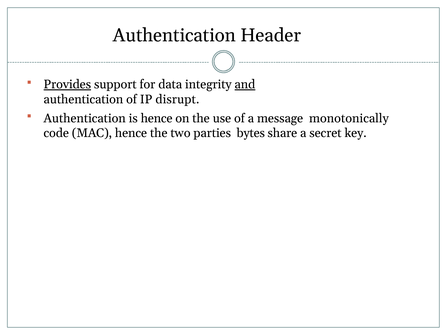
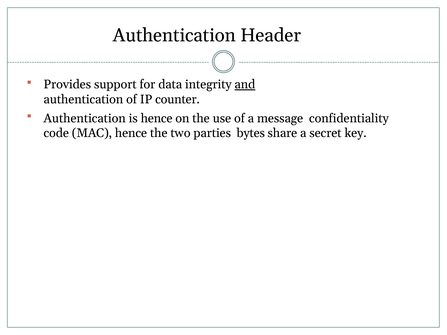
Provides underline: present -> none (67, 85)
disrupt: disrupt -> counter (178, 99)
monotonically: monotonically -> confidentiality (349, 118)
